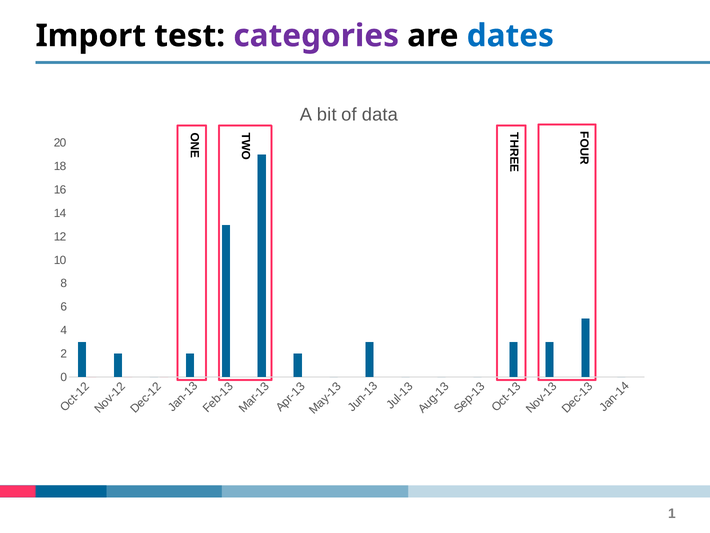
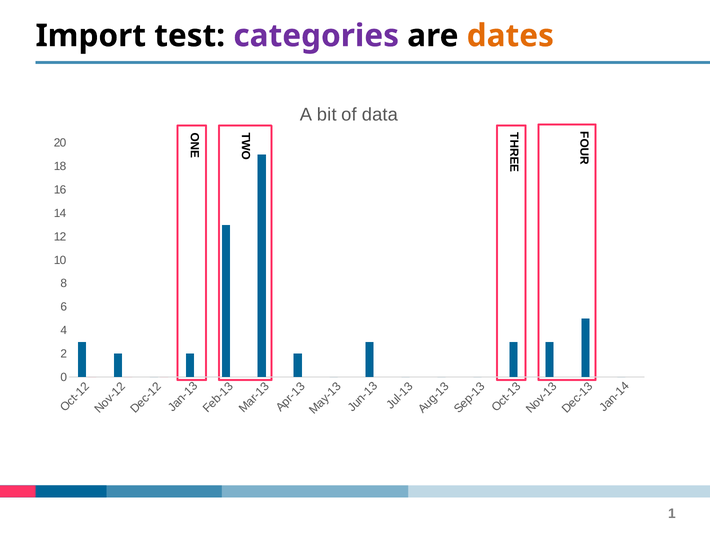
dates colour: blue -> orange (510, 36)
